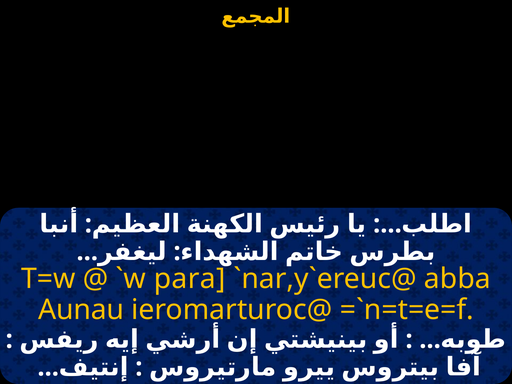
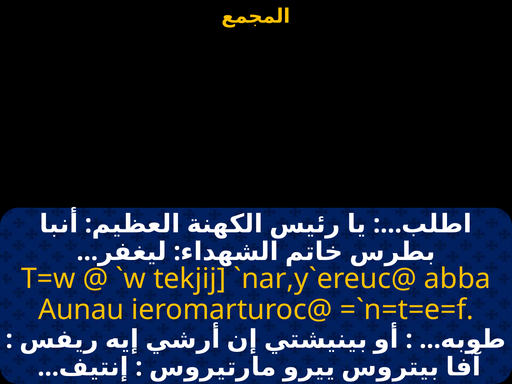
para: para -> tekjij (190, 279)
